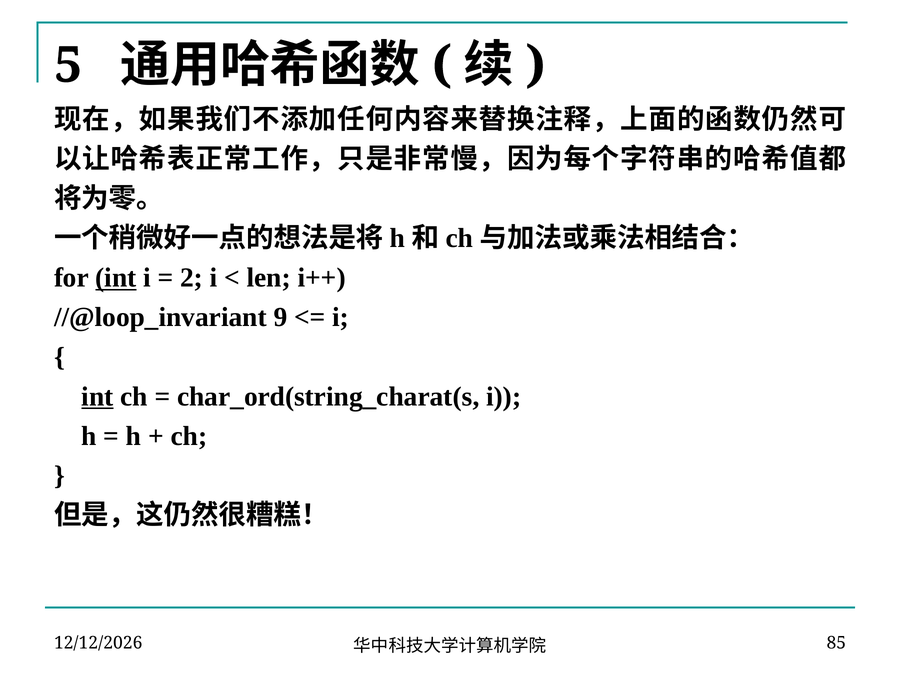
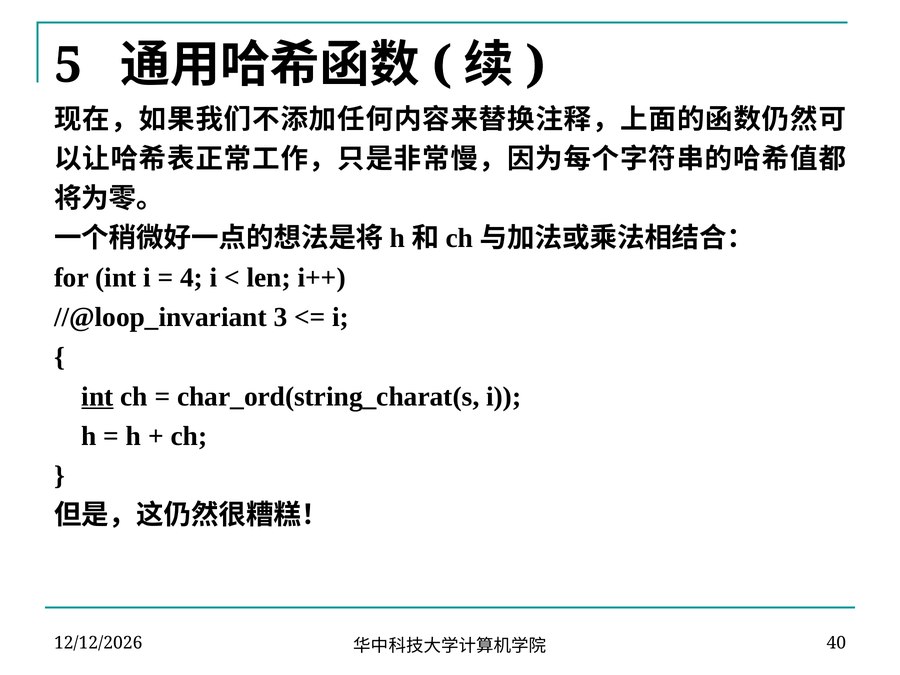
int underline: present -> none (116, 278)
2: 2 -> 4 (192, 278)
9: 9 -> 3 (280, 317)
85: 85 -> 40 (836, 643)
